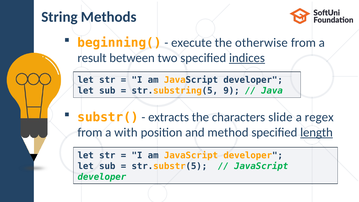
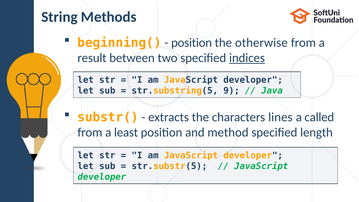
execute: execute -> position (192, 43)
slide: slide -> lines (280, 117)
regex: regex -> called (319, 117)
with: with -> least (126, 132)
length underline: present -> none (316, 132)
